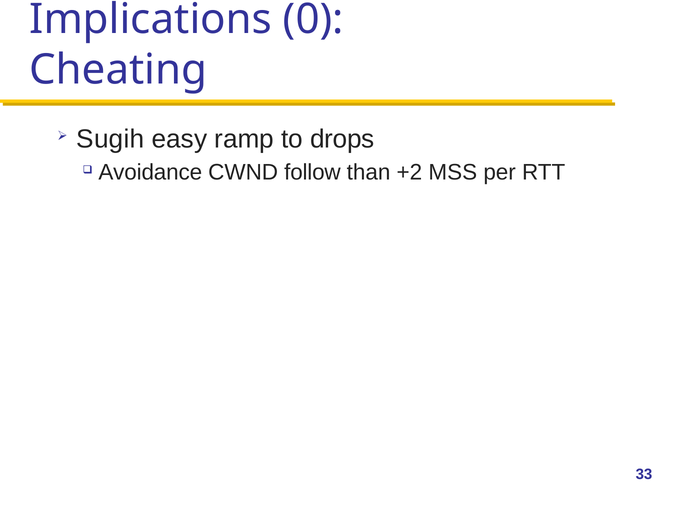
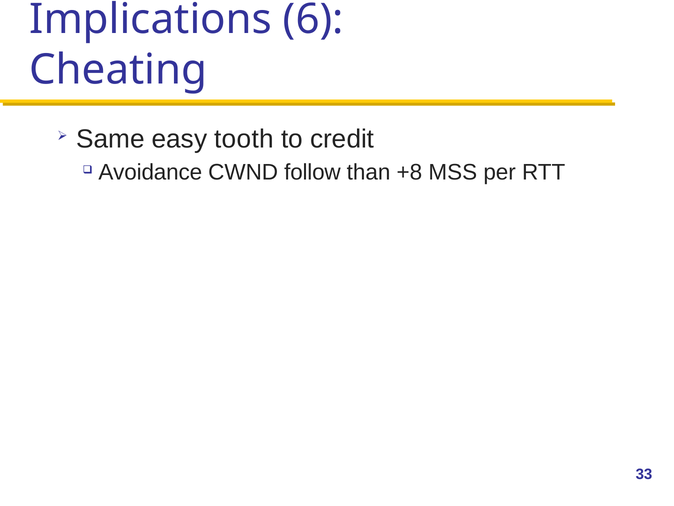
0: 0 -> 6 (313, 19)
Sugih: Sugih -> Same (110, 139)
ramp: ramp -> tooth (244, 139)
drops: drops -> credit (342, 139)
+2: +2 -> +8 (409, 172)
